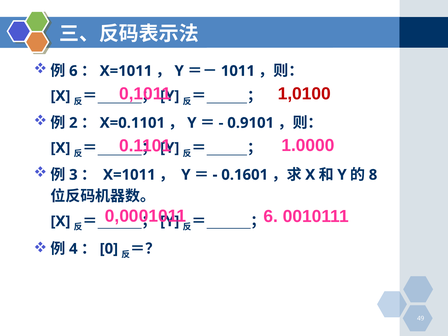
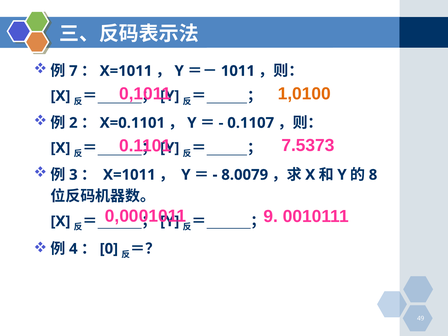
6: 6 -> 7 (73, 71)
1,0100 colour: red -> orange (304, 94)
0.9101: 0.9101 -> 0.1107 (251, 123)
1.0000: 1.0000 -> 7.5373 (308, 146)
0.1601: 0.1601 -> 8.0079 (245, 175)
6: 6 -> 9 (271, 216)
